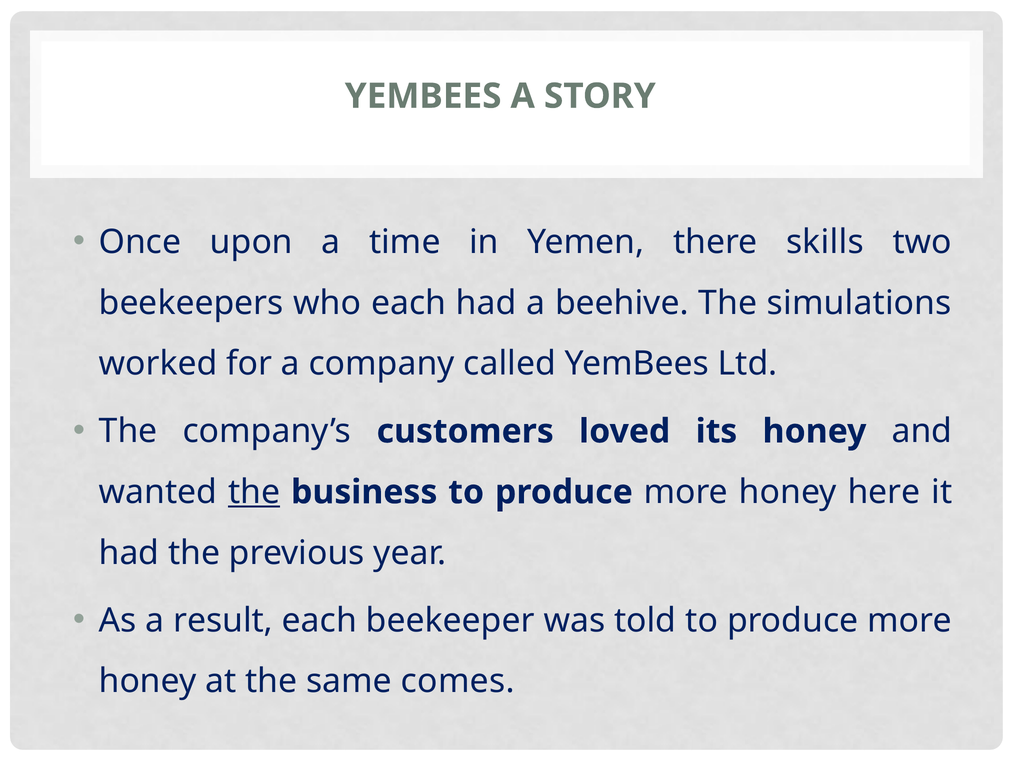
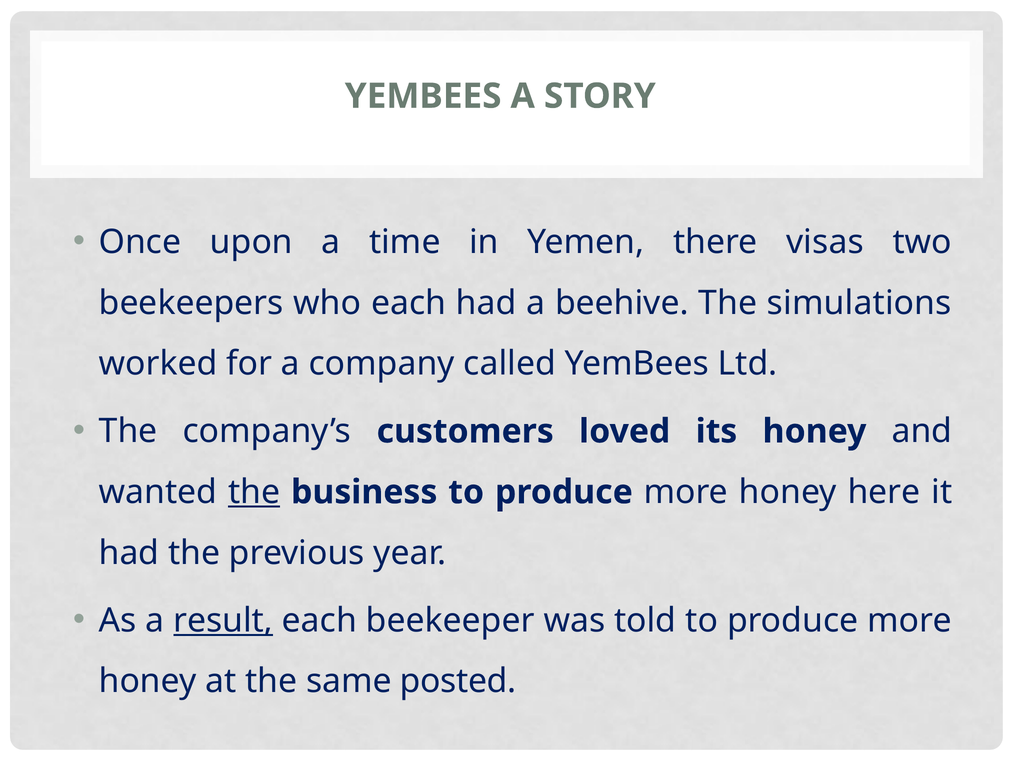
skills: skills -> visas (825, 242)
result underline: none -> present (223, 620)
comes: comes -> posted (458, 681)
